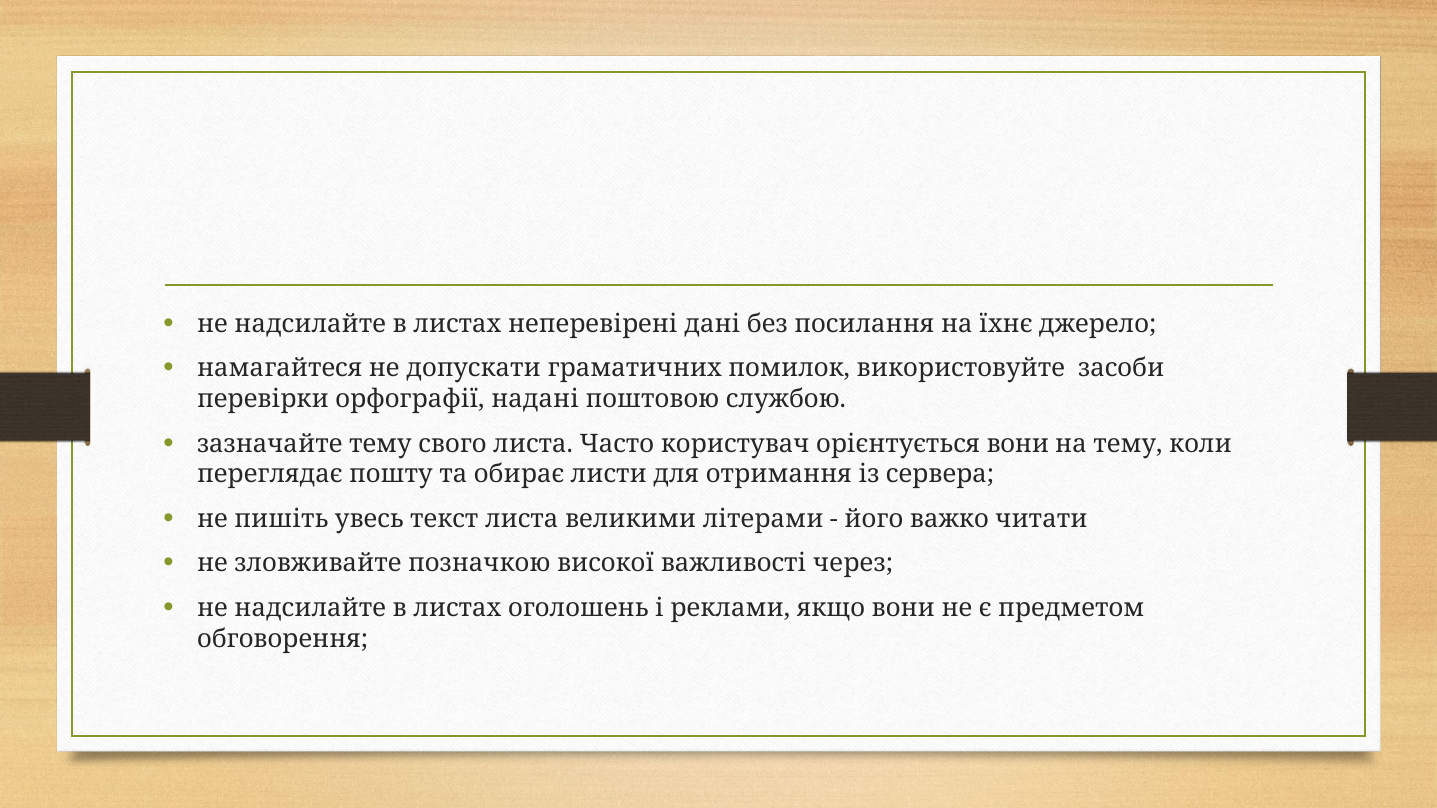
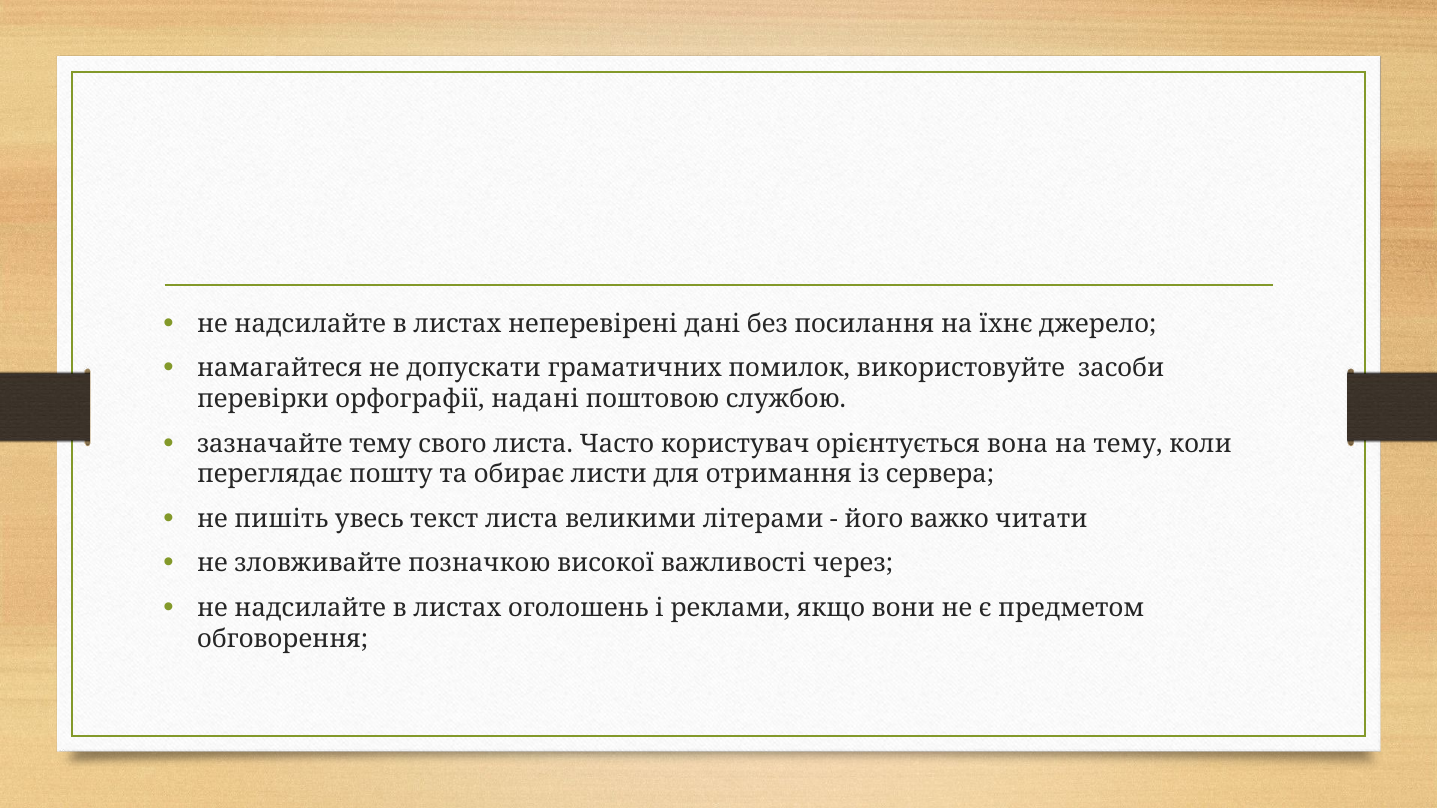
орієнтується вони: вони -> вона (1018, 444)
